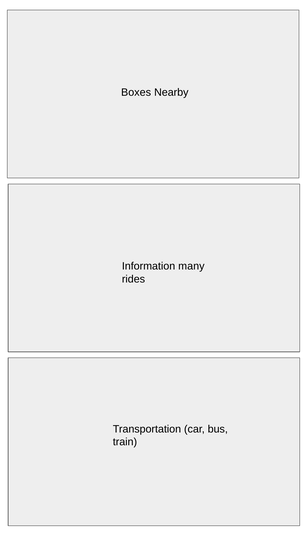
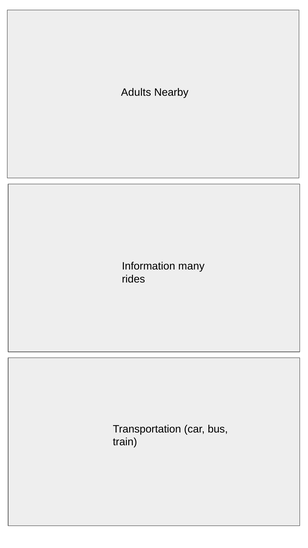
Boxes: Boxes -> Adults (136, 92)
